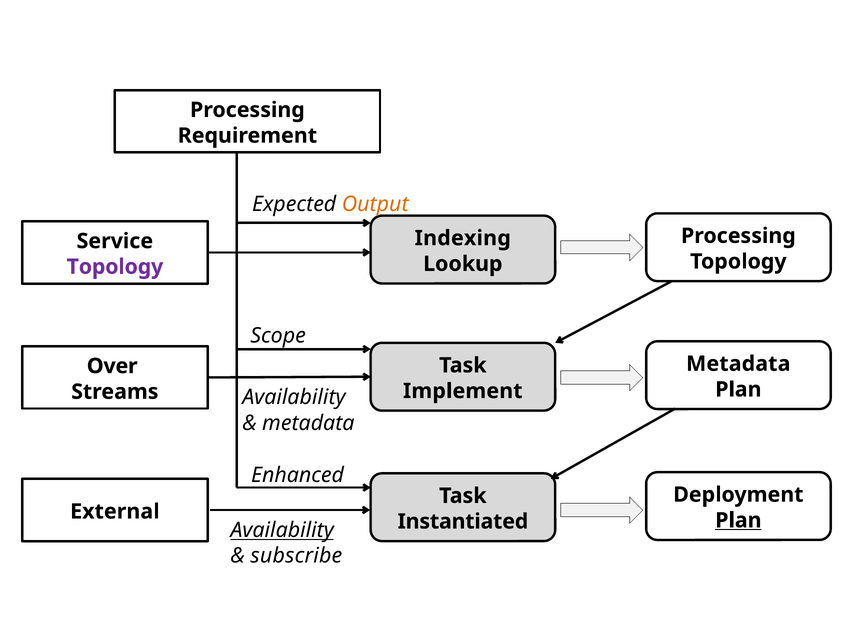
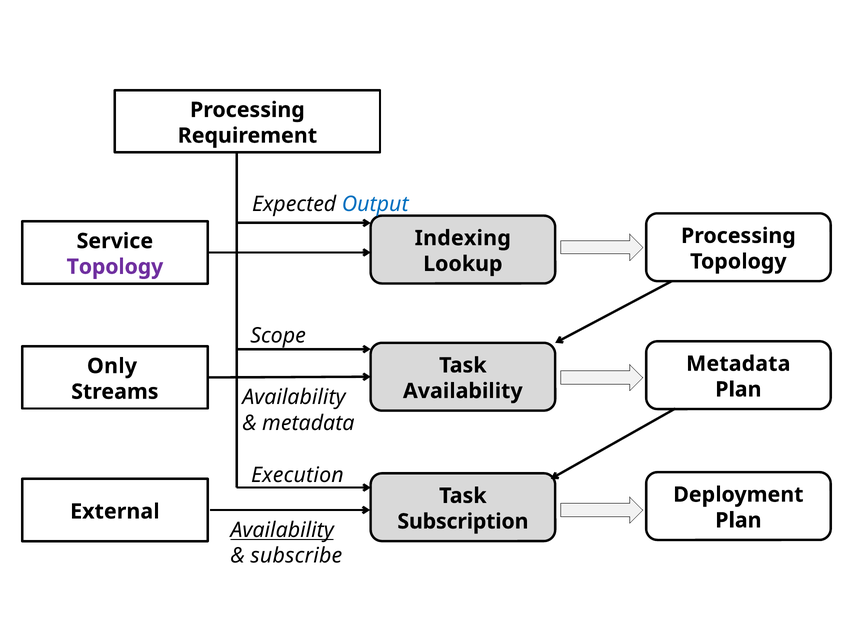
Output colour: orange -> blue (375, 204)
Over: Over -> Only (112, 366)
Implement: Implement -> Availability (463, 391)
Enhanced: Enhanced -> Execution (297, 475)
Plan underline: present -> none (738, 520)
Instantiated: Instantiated -> Subscription (463, 522)
